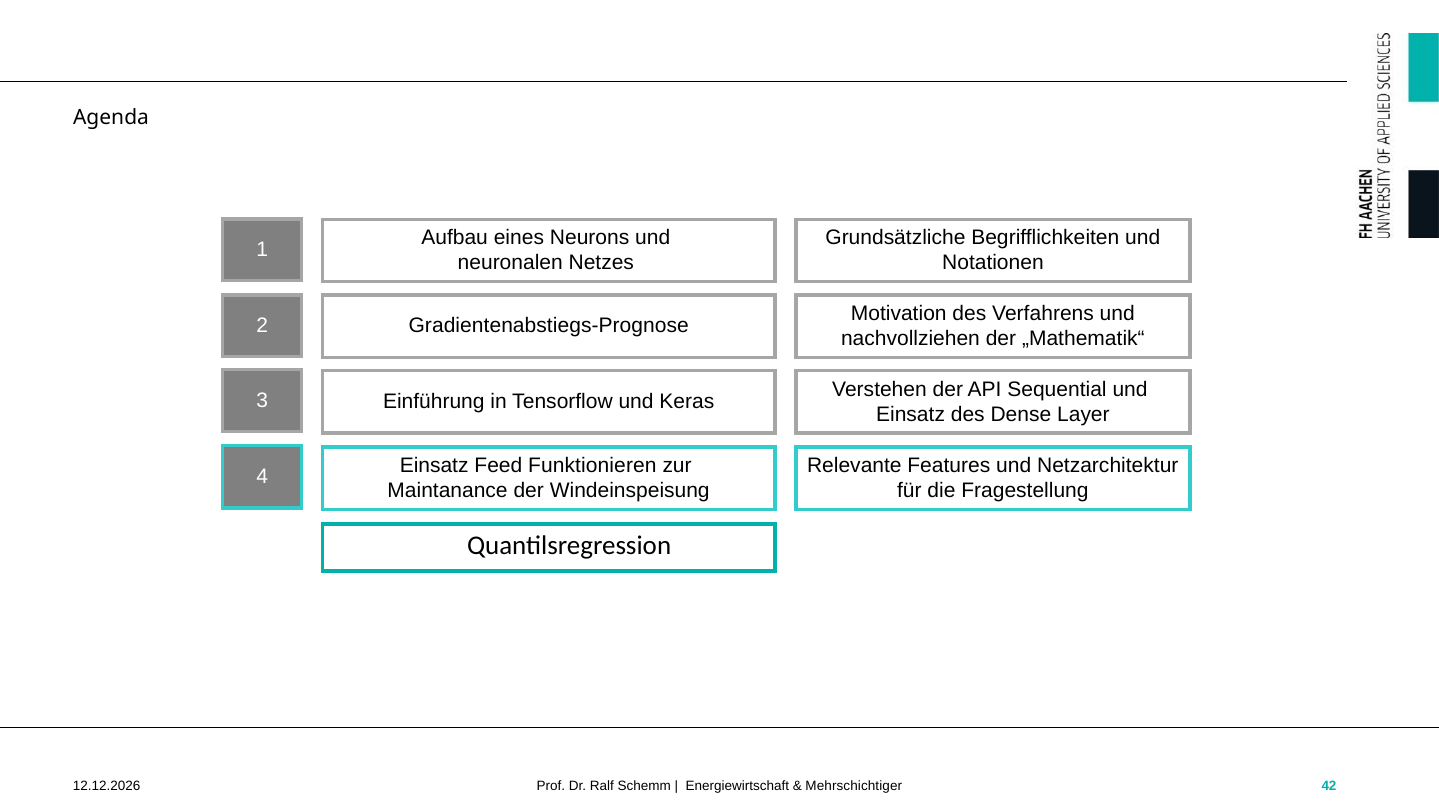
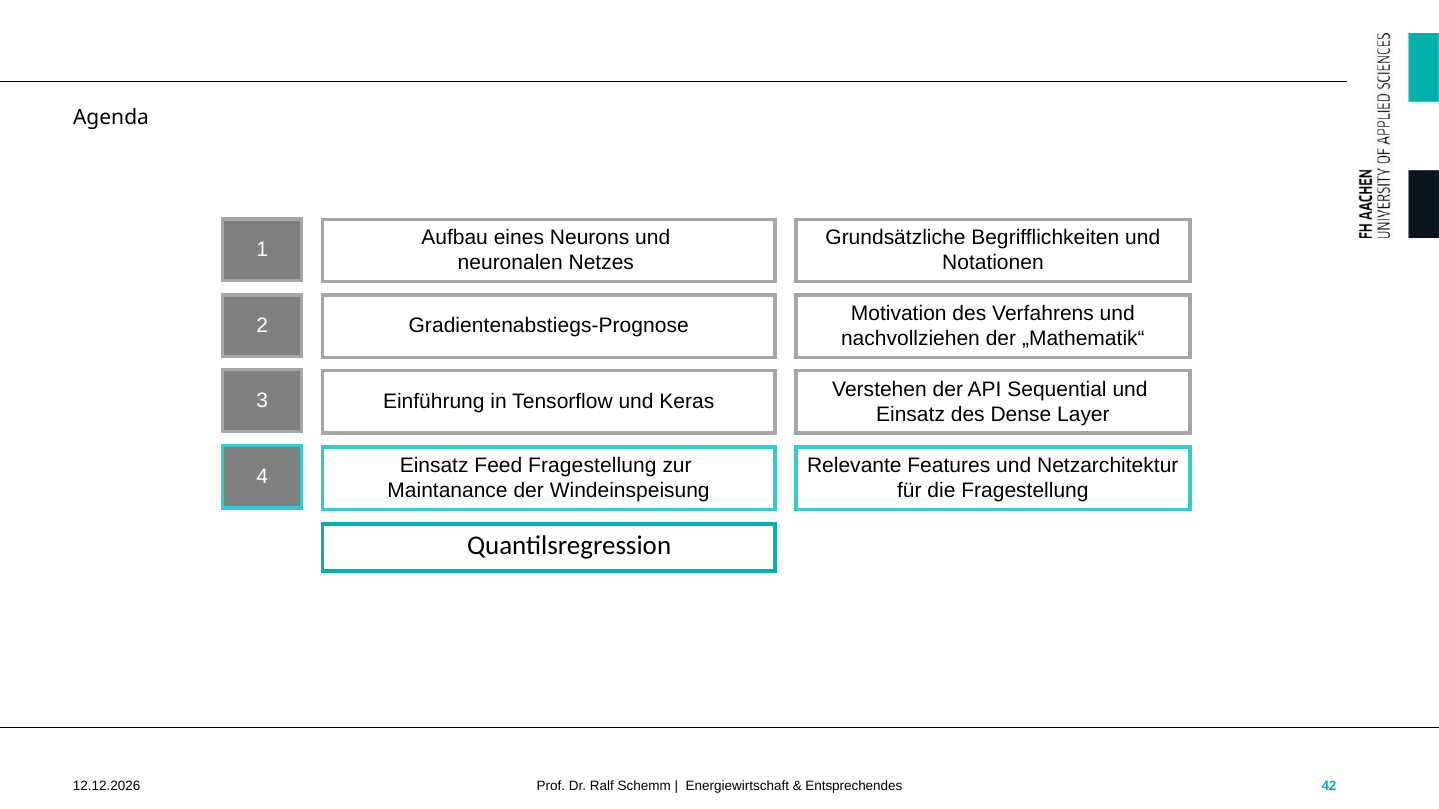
Feed Funktionieren: Funktionieren -> Fragestellung (592, 466)
Mehrschichtiger: Mehrschichtiger -> Entsprechendes (854, 786)
